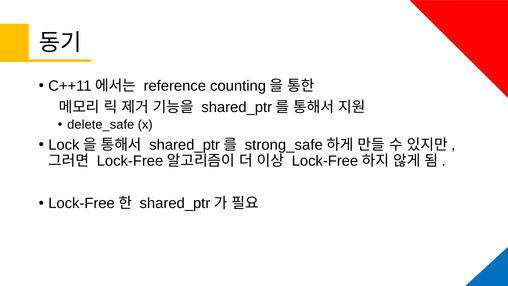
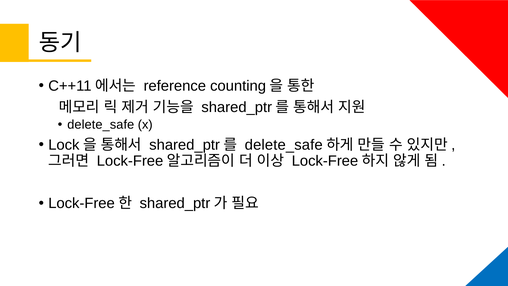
strong_safe: strong_safe -> delete_safe (284, 145)
